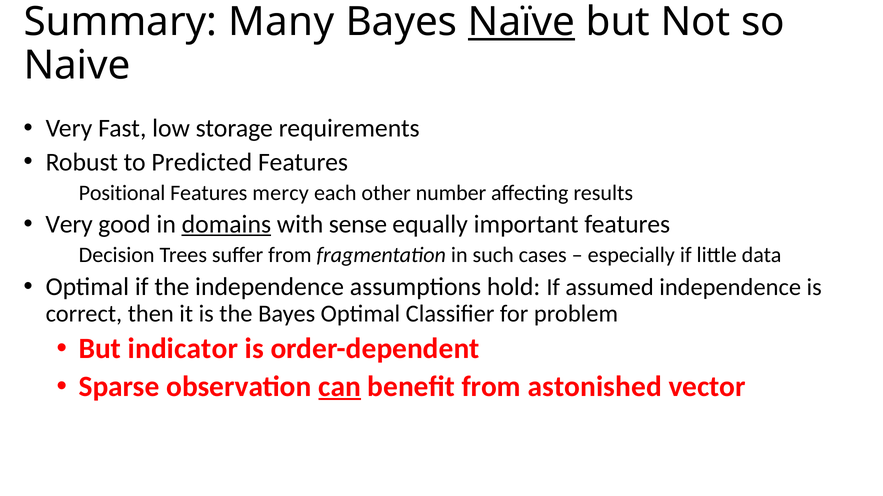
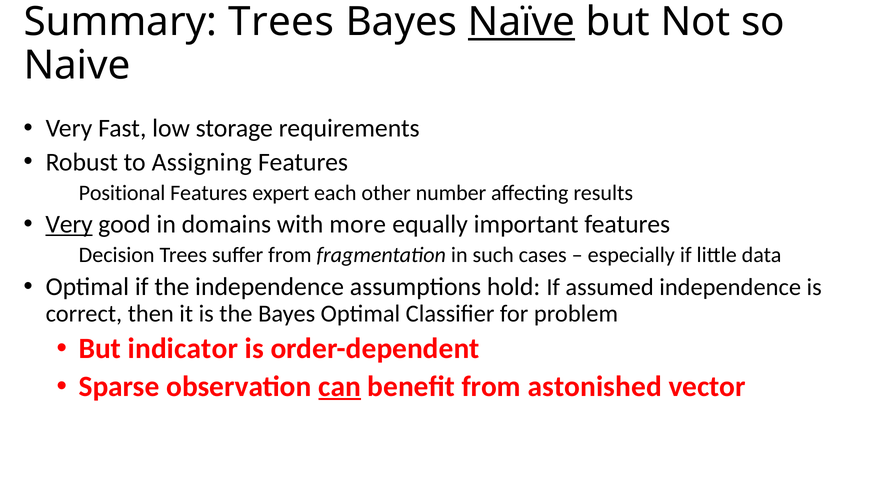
Summary Many: Many -> Trees (281, 22)
Predicted: Predicted -> Assigning (202, 162)
mercy: mercy -> expert (281, 193)
Very underline: none -> present (69, 225)
domains underline: present -> none (226, 225)
sense: sense -> more (358, 225)
